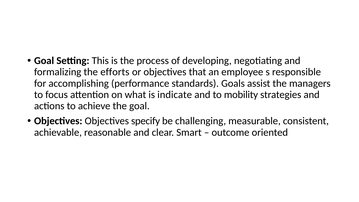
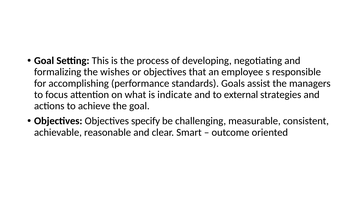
efforts: efforts -> wishes (115, 72)
mobility: mobility -> external (241, 95)
